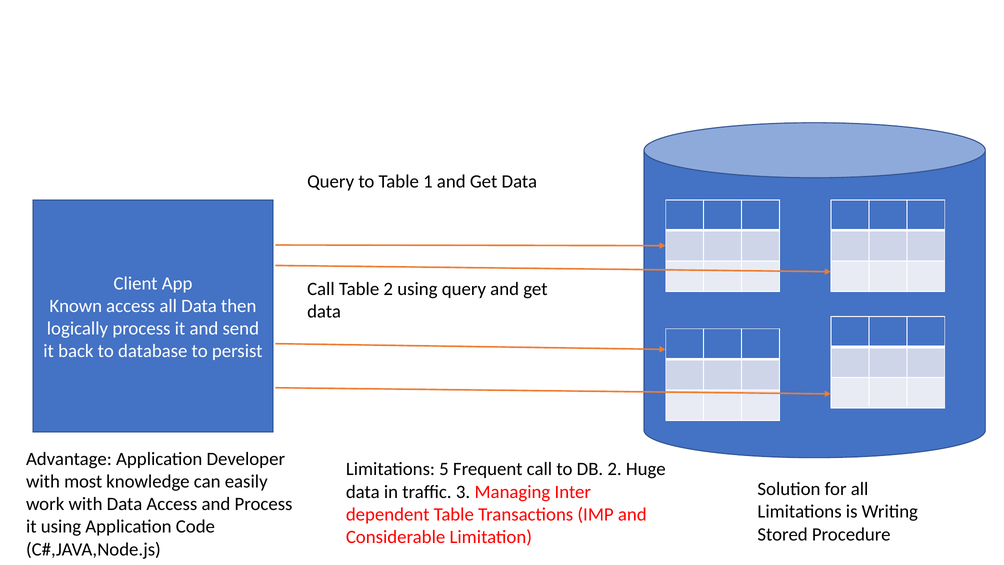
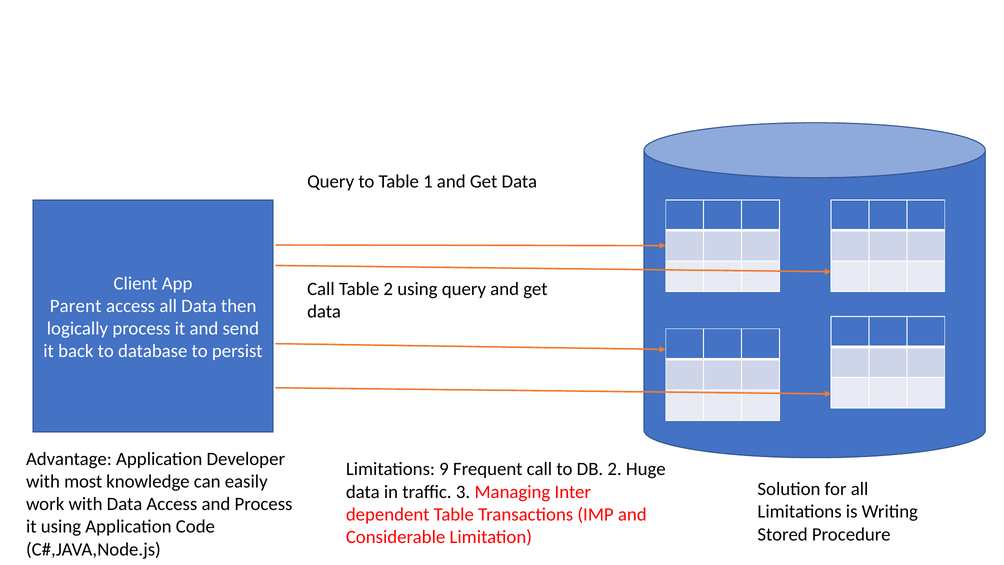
Known: Known -> Parent (76, 306)
5: 5 -> 9 (444, 469)
